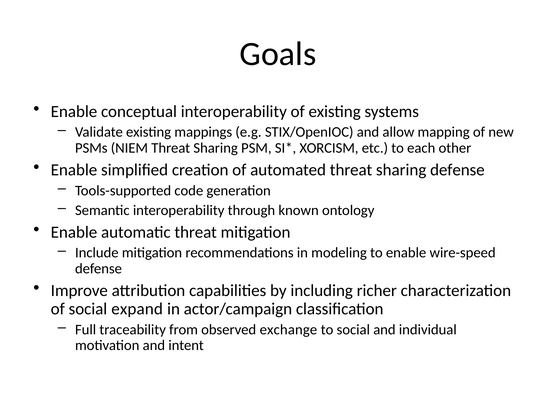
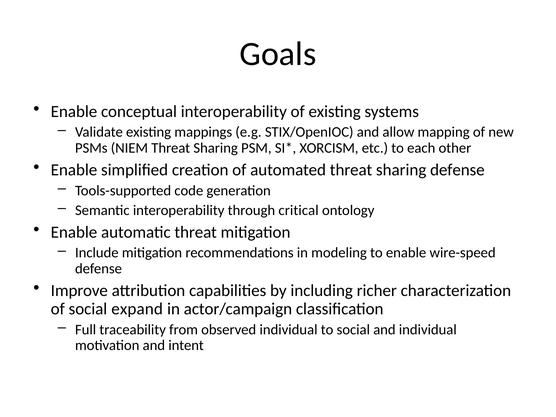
known: known -> critical (299, 210)
observed exchange: exchange -> individual (289, 330)
